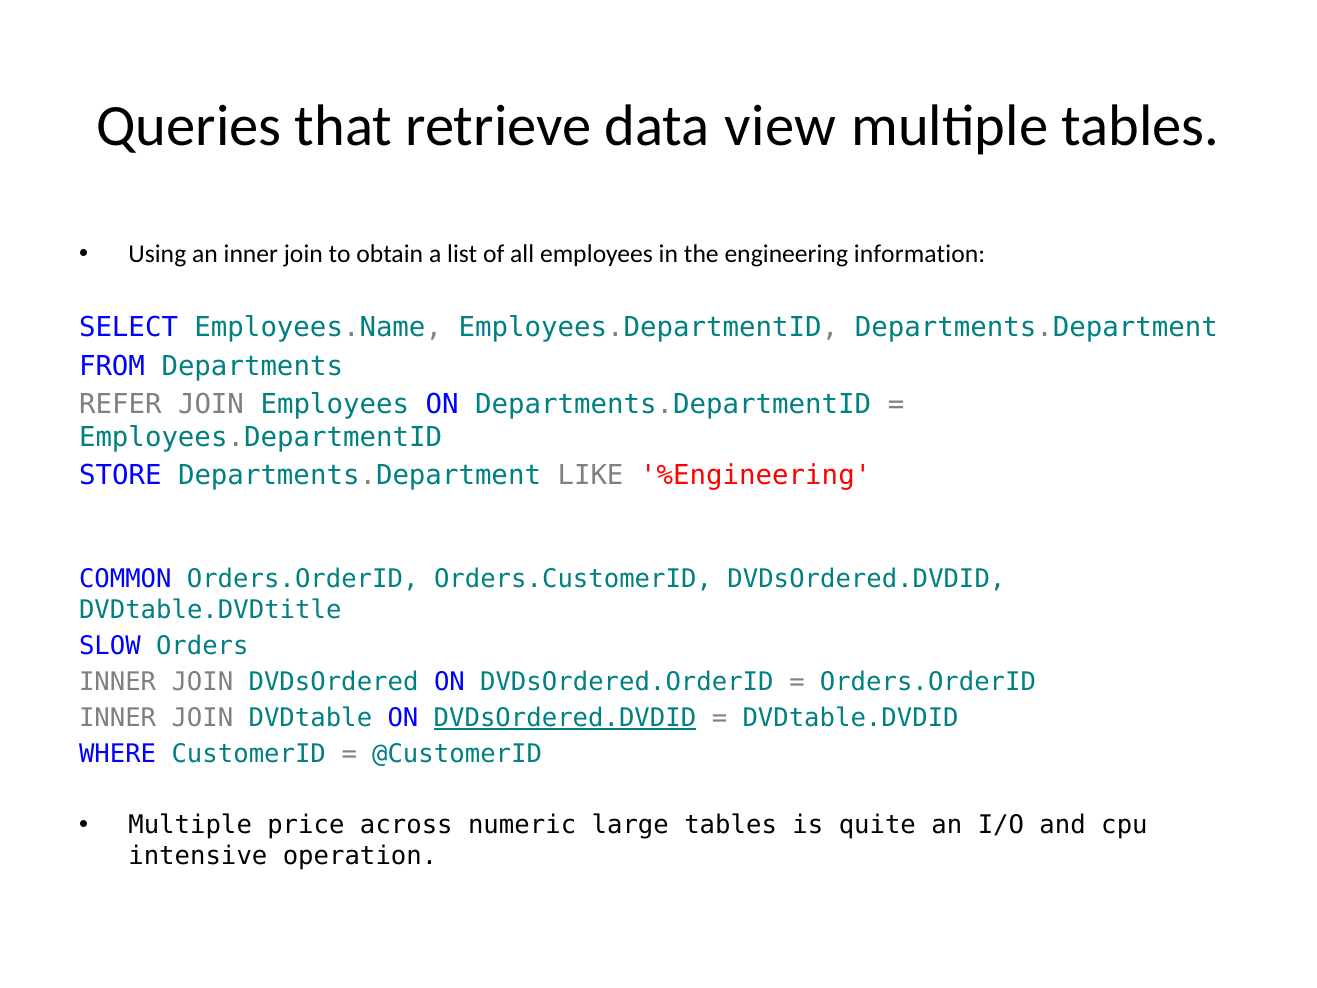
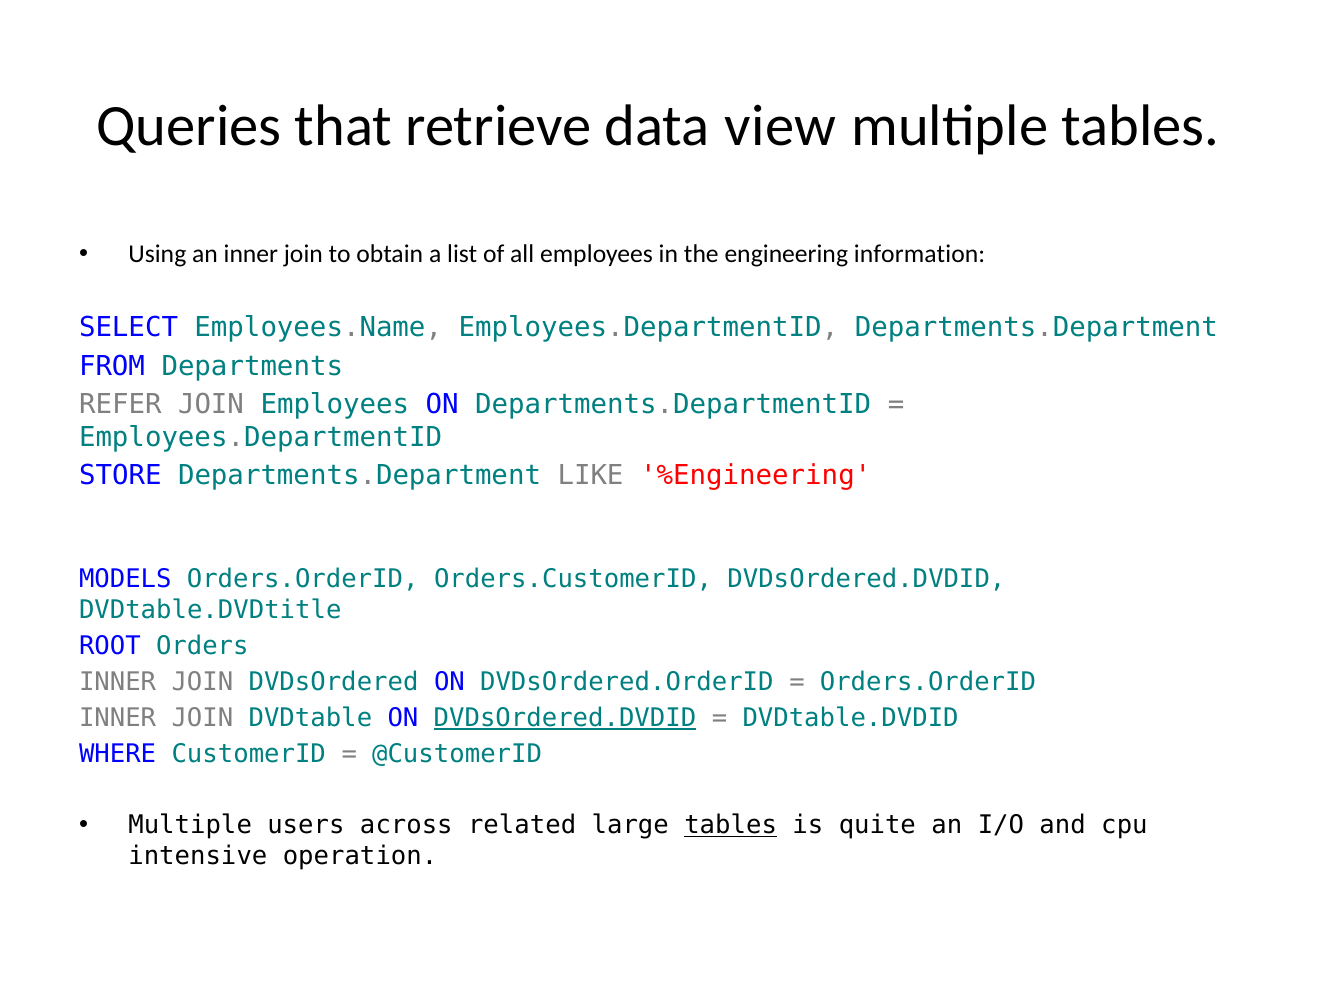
COMMON: COMMON -> MODELS (125, 579)
SLOW: SLOW -> ROOT (110, 646)
price: price -> users (306, 825)
numeric: numeric -> related (522, 825)
tables underline: none -> present (731, 825)
